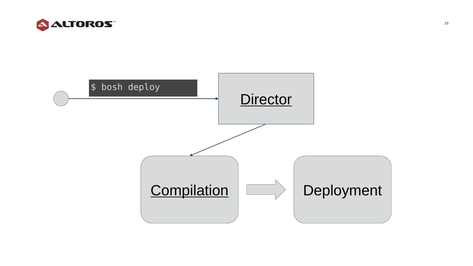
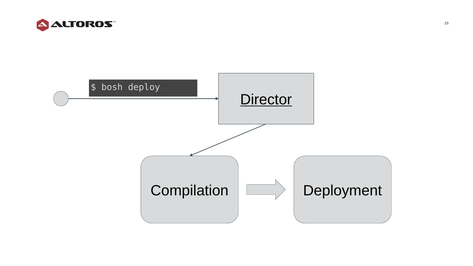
Compilation underline: present -> none (190, 191)
